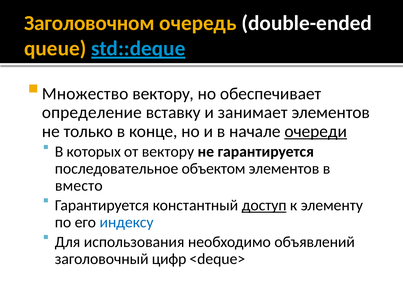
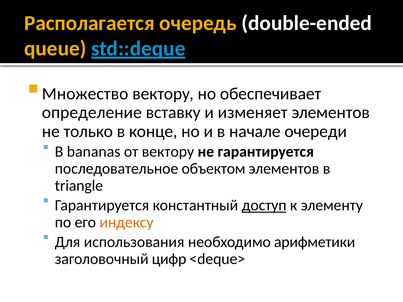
Заголовочном: Заголовочном -> Располагается (89, 23)
занимает: занимает -> изменяет (253, 113)
очереди underline: present -> none (316, 131)
которых: которых -> bananas (94, 152)
вместо: вместо -> triangle (79, 186)
индексу colour: blue -> orange (127, 222)
объявлений: объявлений -> арифметики (315, 242)
